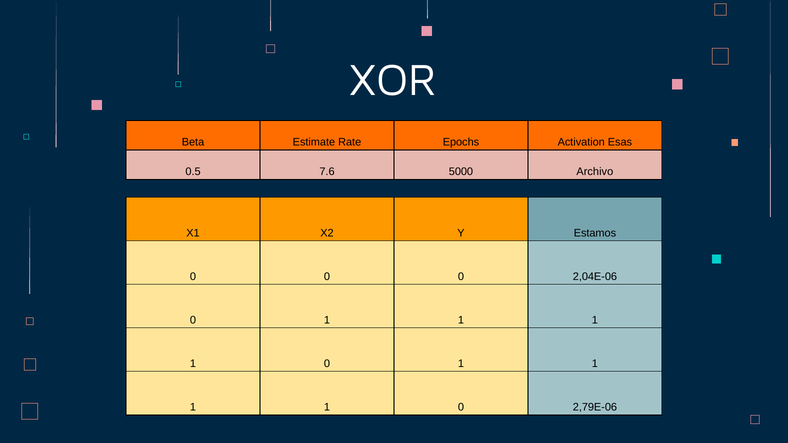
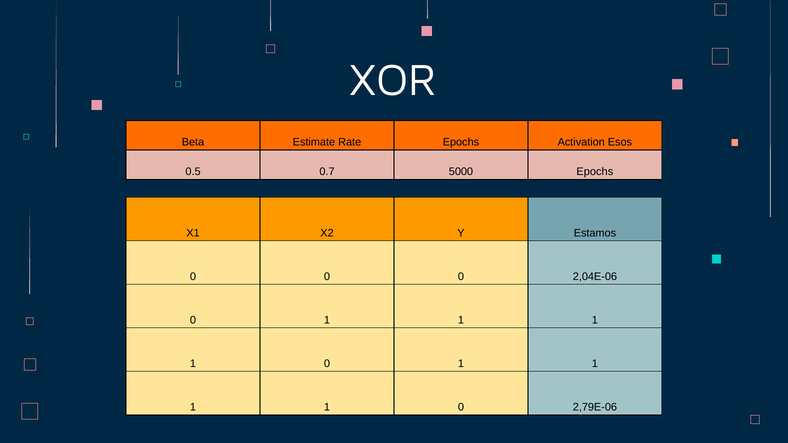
Esas: Esas -> Esos (620, 142)
7.6: 7.6 -> 0.7 (327, 172)
5000 Archivo: Archivo -> Epochs (595, 172)
